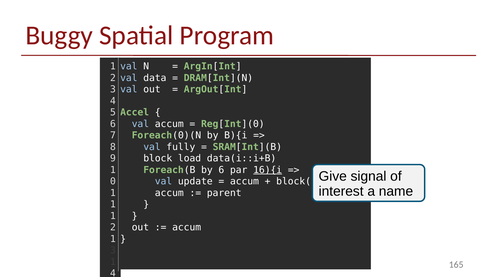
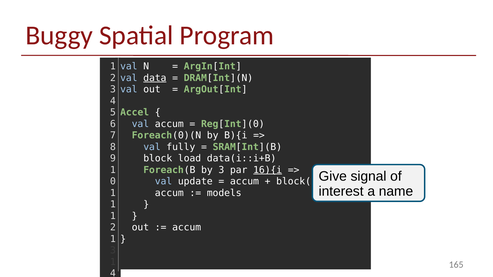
data underline: none -> present (155, 78)
by 6: 6 -> 3 (221, 170)
parent: parent -> models (224, 193)
